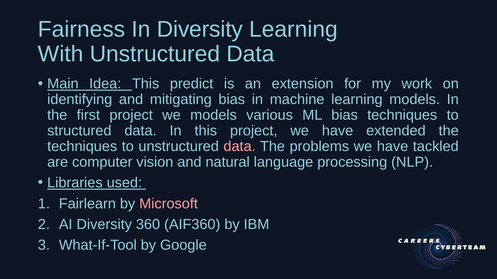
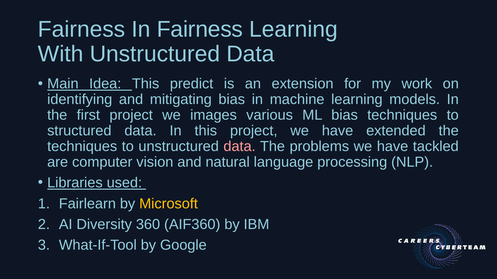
In Diversity: Diversity -> Fairness (200, 29)
we models: models -> images (214, 115)
Microsoft colour: pink -> yellow (169, 204)
